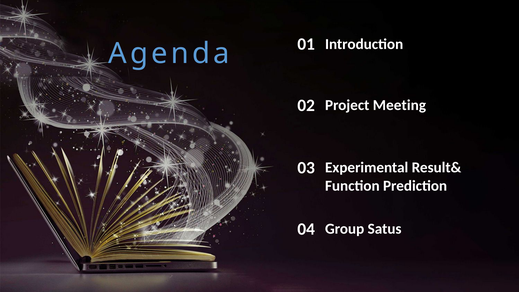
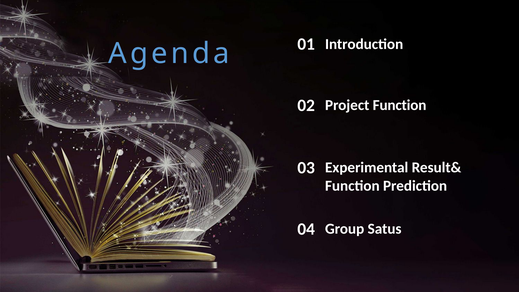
Project Meeting: Meeting -> Function (400, 105)
